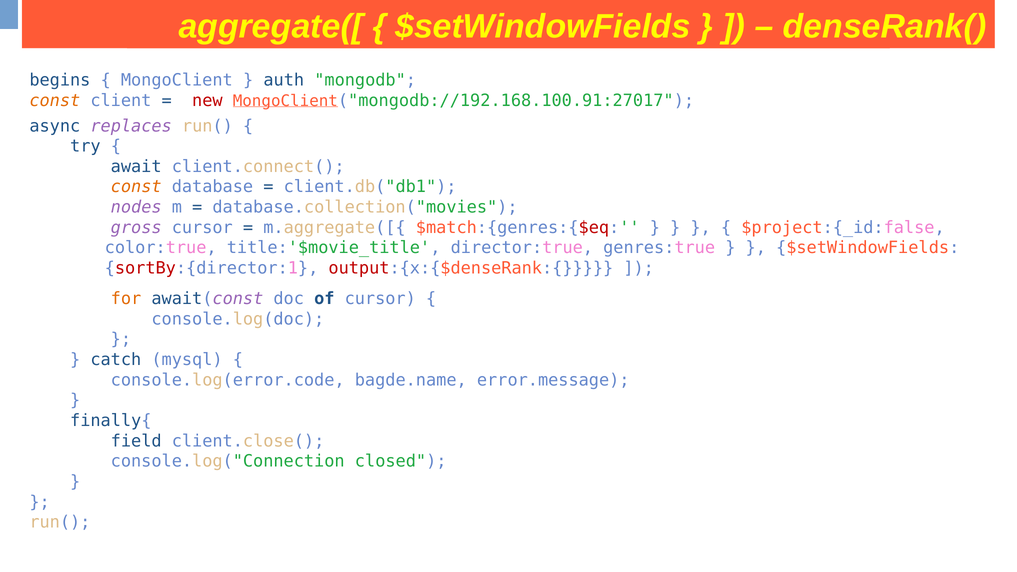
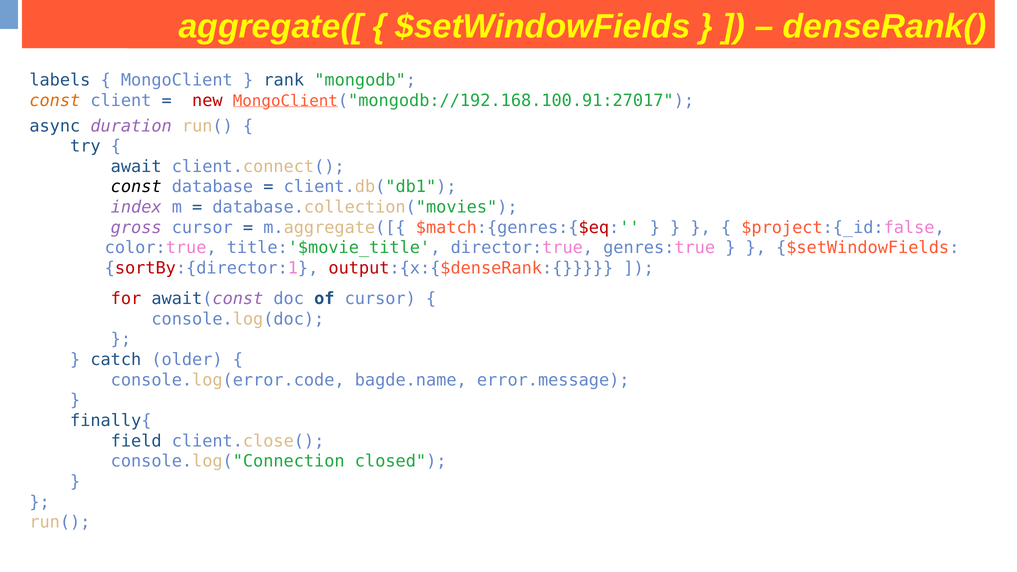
begins: begins -> labels (60, 80)
auth: auth -> rank (284, 80)
replaces: replaces -> duration (131, 126)
const colour: orange -> black (136, 187)
nodes: nodes -> index (136, 207)
for colour: orange -> red (126, 299)
mysql: mysql -> older (187, 360)
